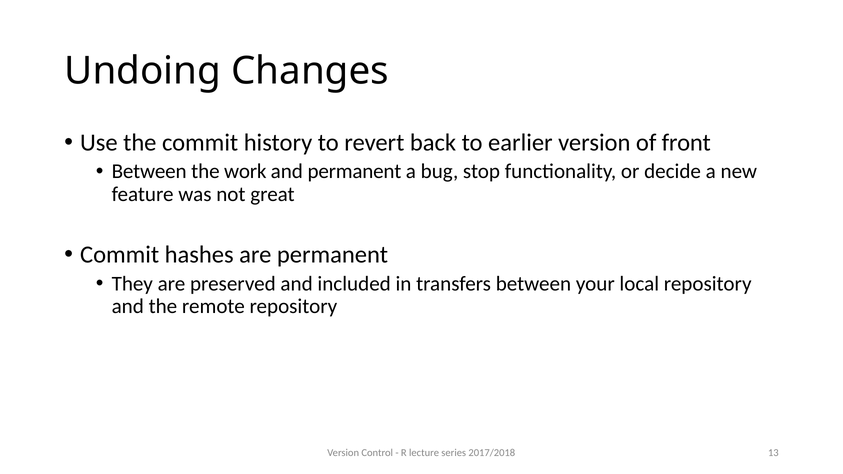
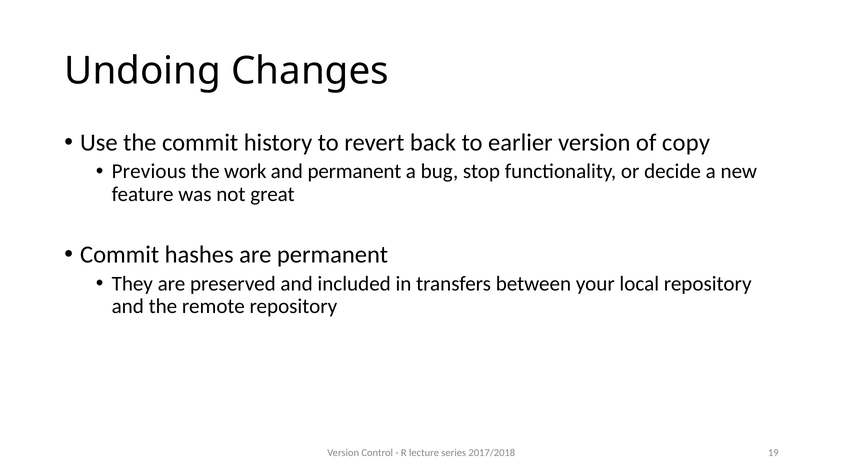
front: front -> copy (686, 142)
Between: Between -> Previous (149, 172)
13: 13 -> 19 (773, 453)
